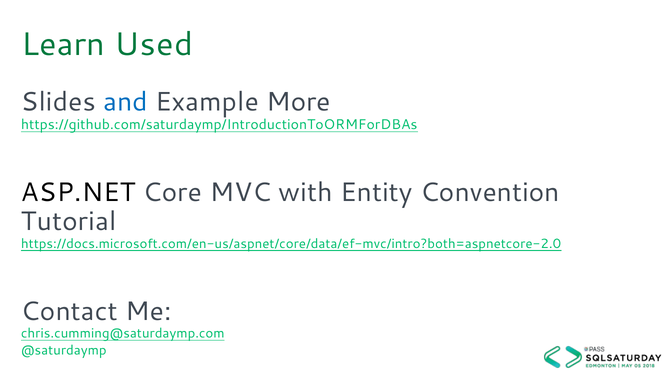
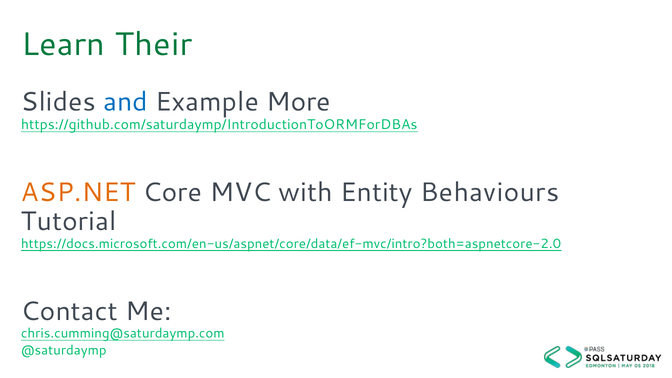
Used: Used -> Their (154, 44)
ASP.NET colour: black -> orange (78, 193)
Convention: Convention -> Behaviours (490, 193)
